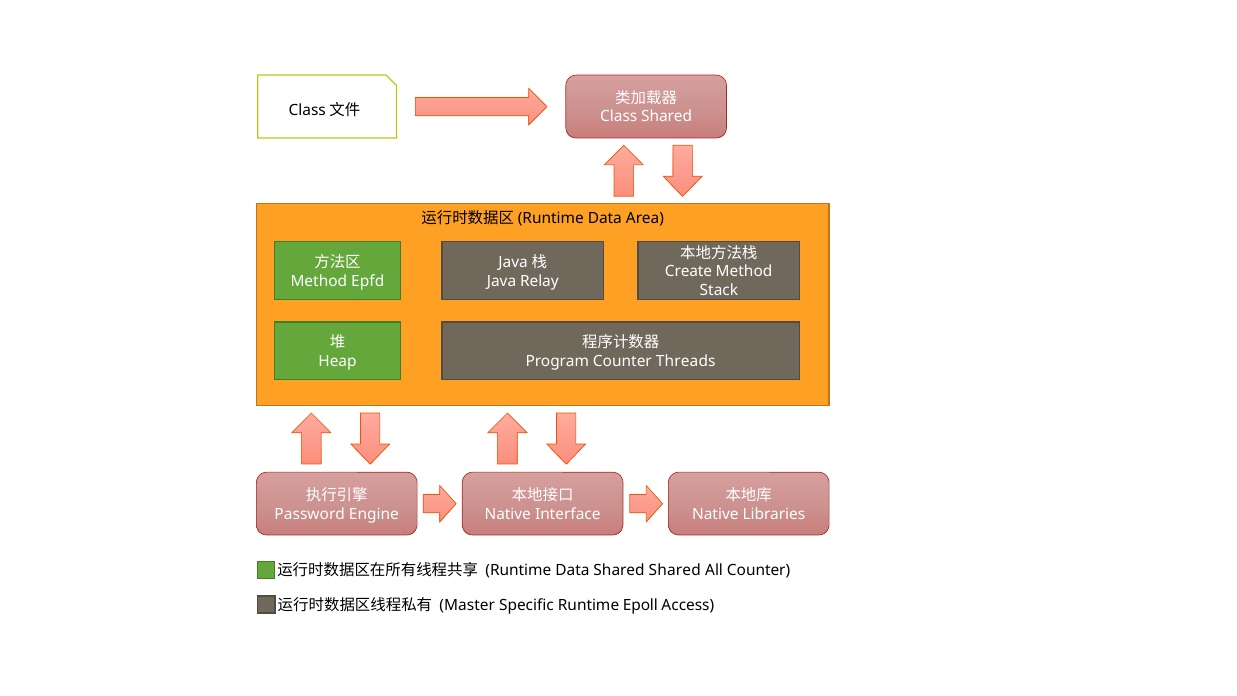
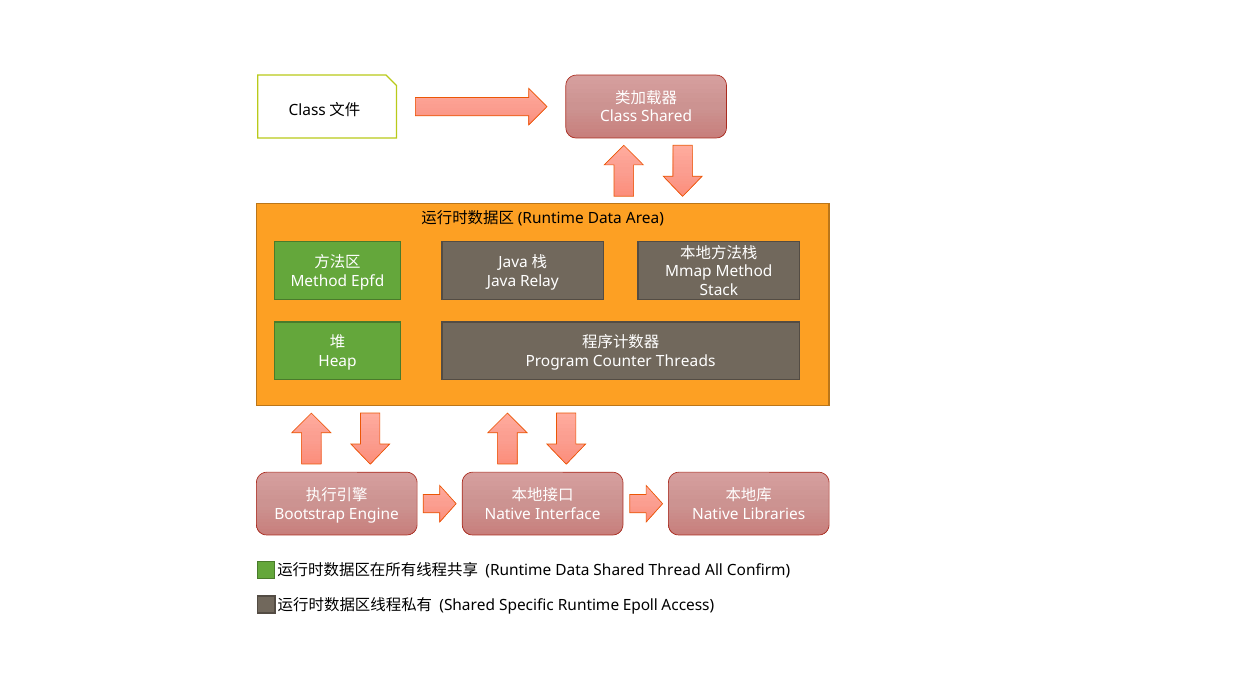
Create: Create -> Mmap (688, 272)
Password: Password -> Bootstrap (310, 514)
Shared Shared: Shared -> Thread (675, 571)
All Counter: Counter -> Confirm (759, 571)
Master: Master -> Shared (467, 605)
